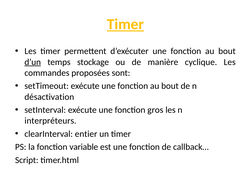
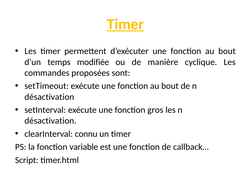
d’un underline: present -> none (33, 62)
stockage: stockage -> modifiée (93, 62)
interpréteurs: interpréteurs -> désactivation (50, 121)
entier: entier -> connu (86, 134)
